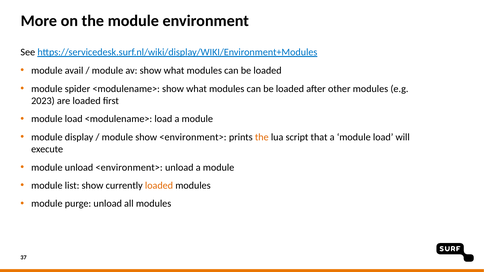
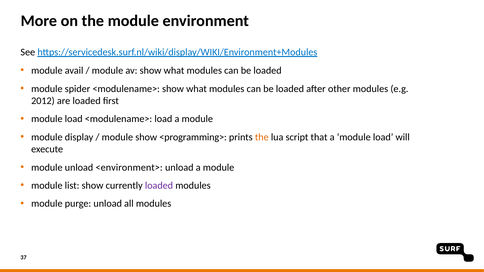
2023: 2023 -> 2012 (43, 101)
show <environment>: <environment> -> <programming> (193, 137)
loaded colour: orange -> purple (159, 186)
